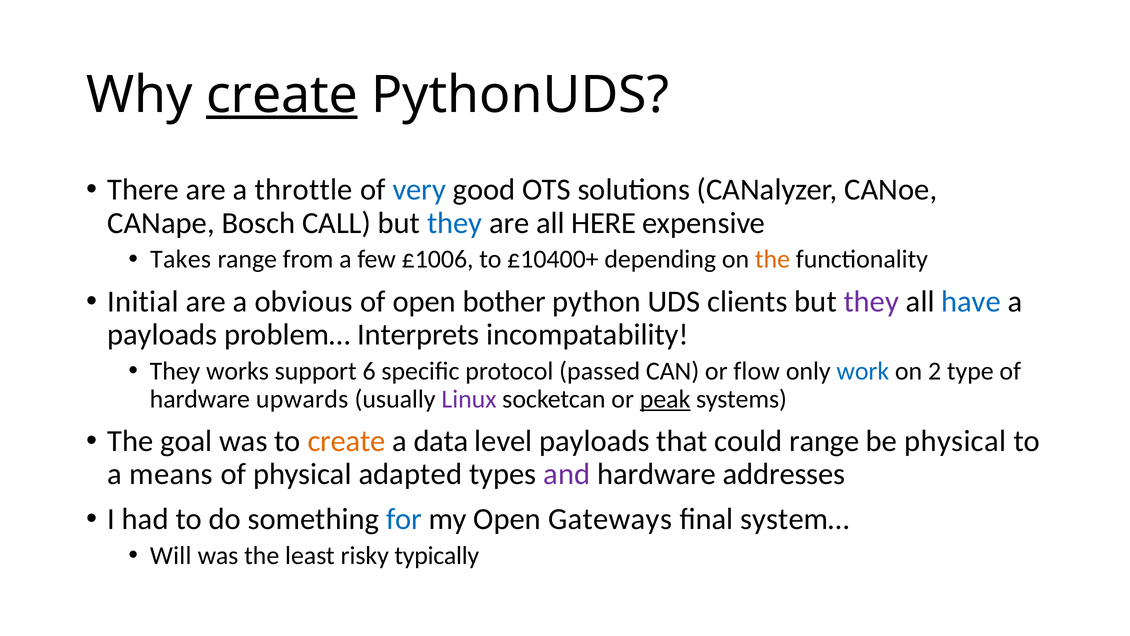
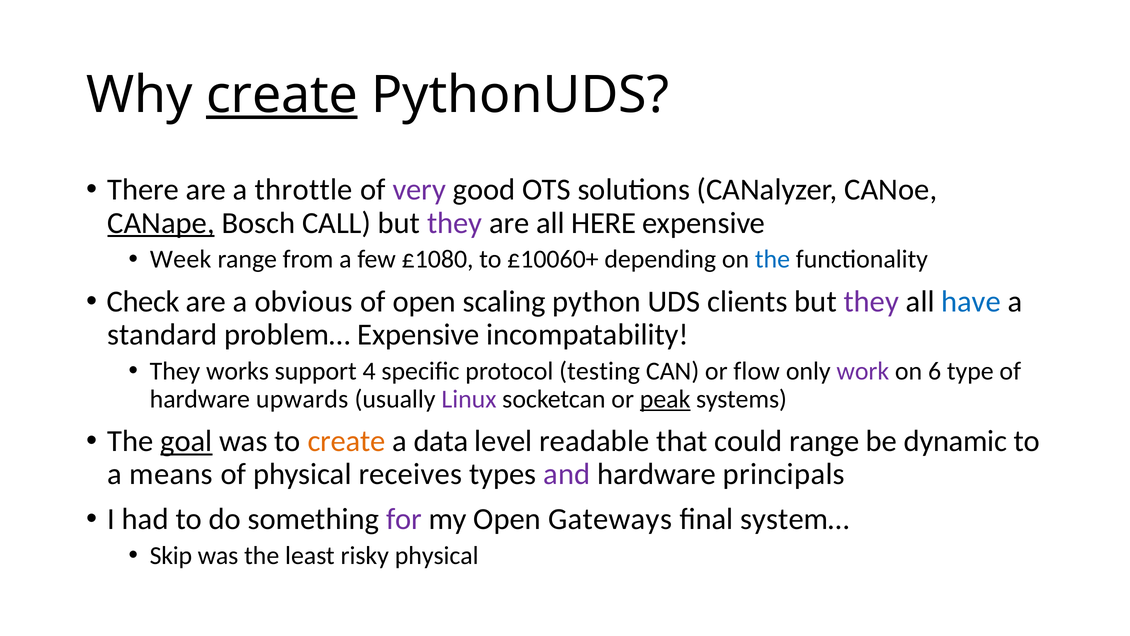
very colour: blue -> purple (419, 190)
CANape underline: none -> present (161, 223)
they colour: blue -> purple (455, 223)
Takes: Takes -> Week (181, 259)
£1006: £1006 -> £1080 (438, 259)
£10400+: £10400+ -> £10060+ (553, 259)
the colour: orange -> blue (773, 259)
Initial: Initial -> Check (143, 301)
bother: bother -> scaling (504, 301)
payloads: payloads -> standard (162, 334)
problem… Interprets: Interprets -> Expensive (418, 334)
6: 6 -> 4 (369, 371)
passed: passed -> testing (600, 371)
work colour: blue -> purple (863, 371)
2: 2 -> 6 (935, 371)
goal underline: none -> present (186, 441)
level payloads: payloads -> readable (594, 441)
be physical: physical -> dynamic (955, 441)
adapted: adapted -> receives (410, 474)
addresses: addresses -> principals (784, 474)
for colour: blue -> purple (404, 519)
Will: Will -> Skip (171, 555)
risky typically: typically -> physical (437, 555)
